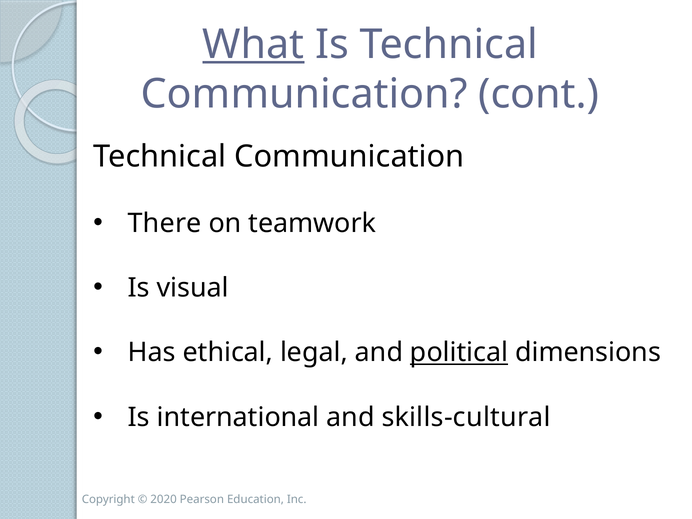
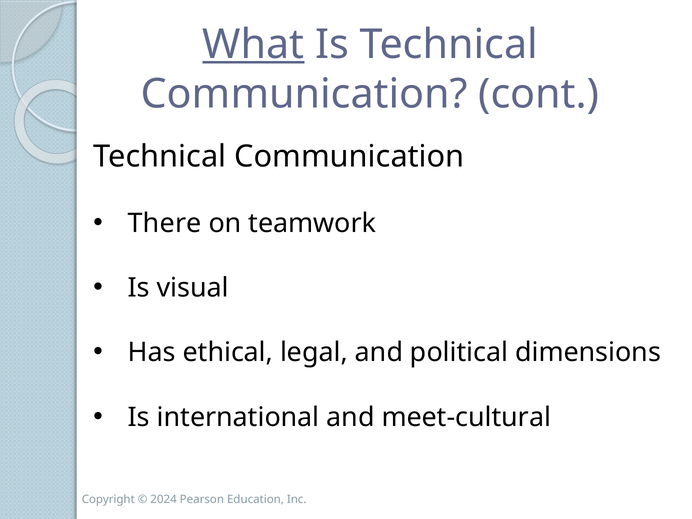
political underline: present -> none (459, 353)
skills-cultural: skills-cultural -> meet-cultural (466, 417)
2020: 2020 -> 2024 (164, 499)
